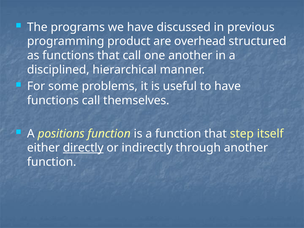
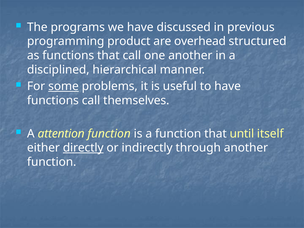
some underline: none -> present (63, 86)
positions: positions -> attention (61, 134)
step: step -> until (242, 134)
